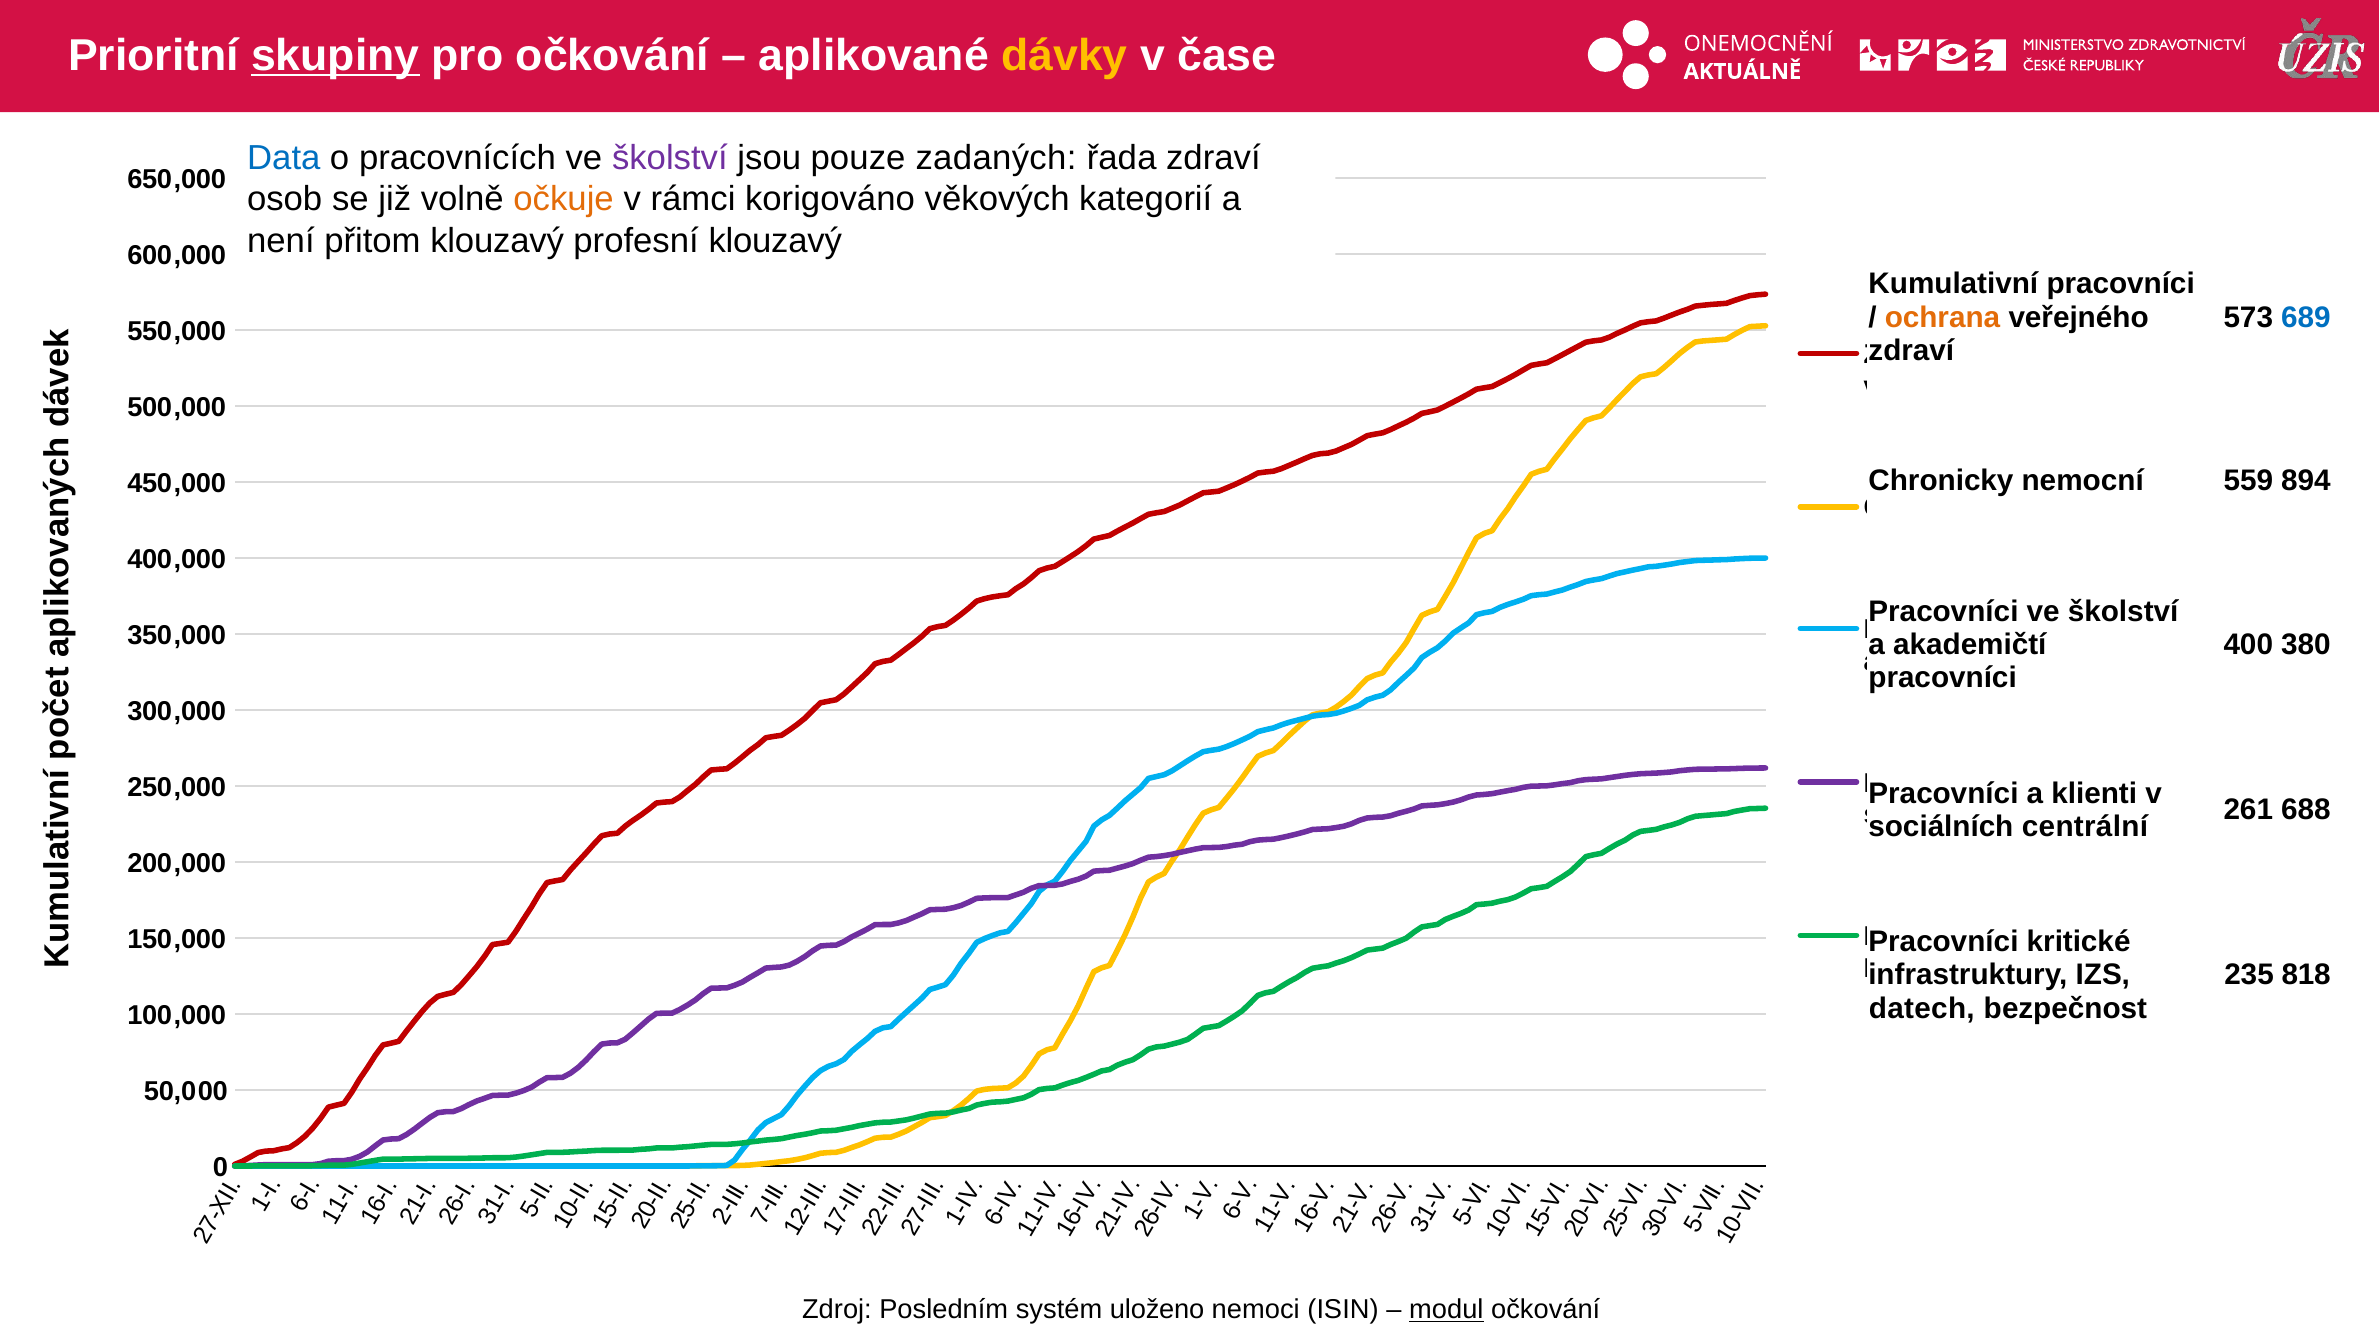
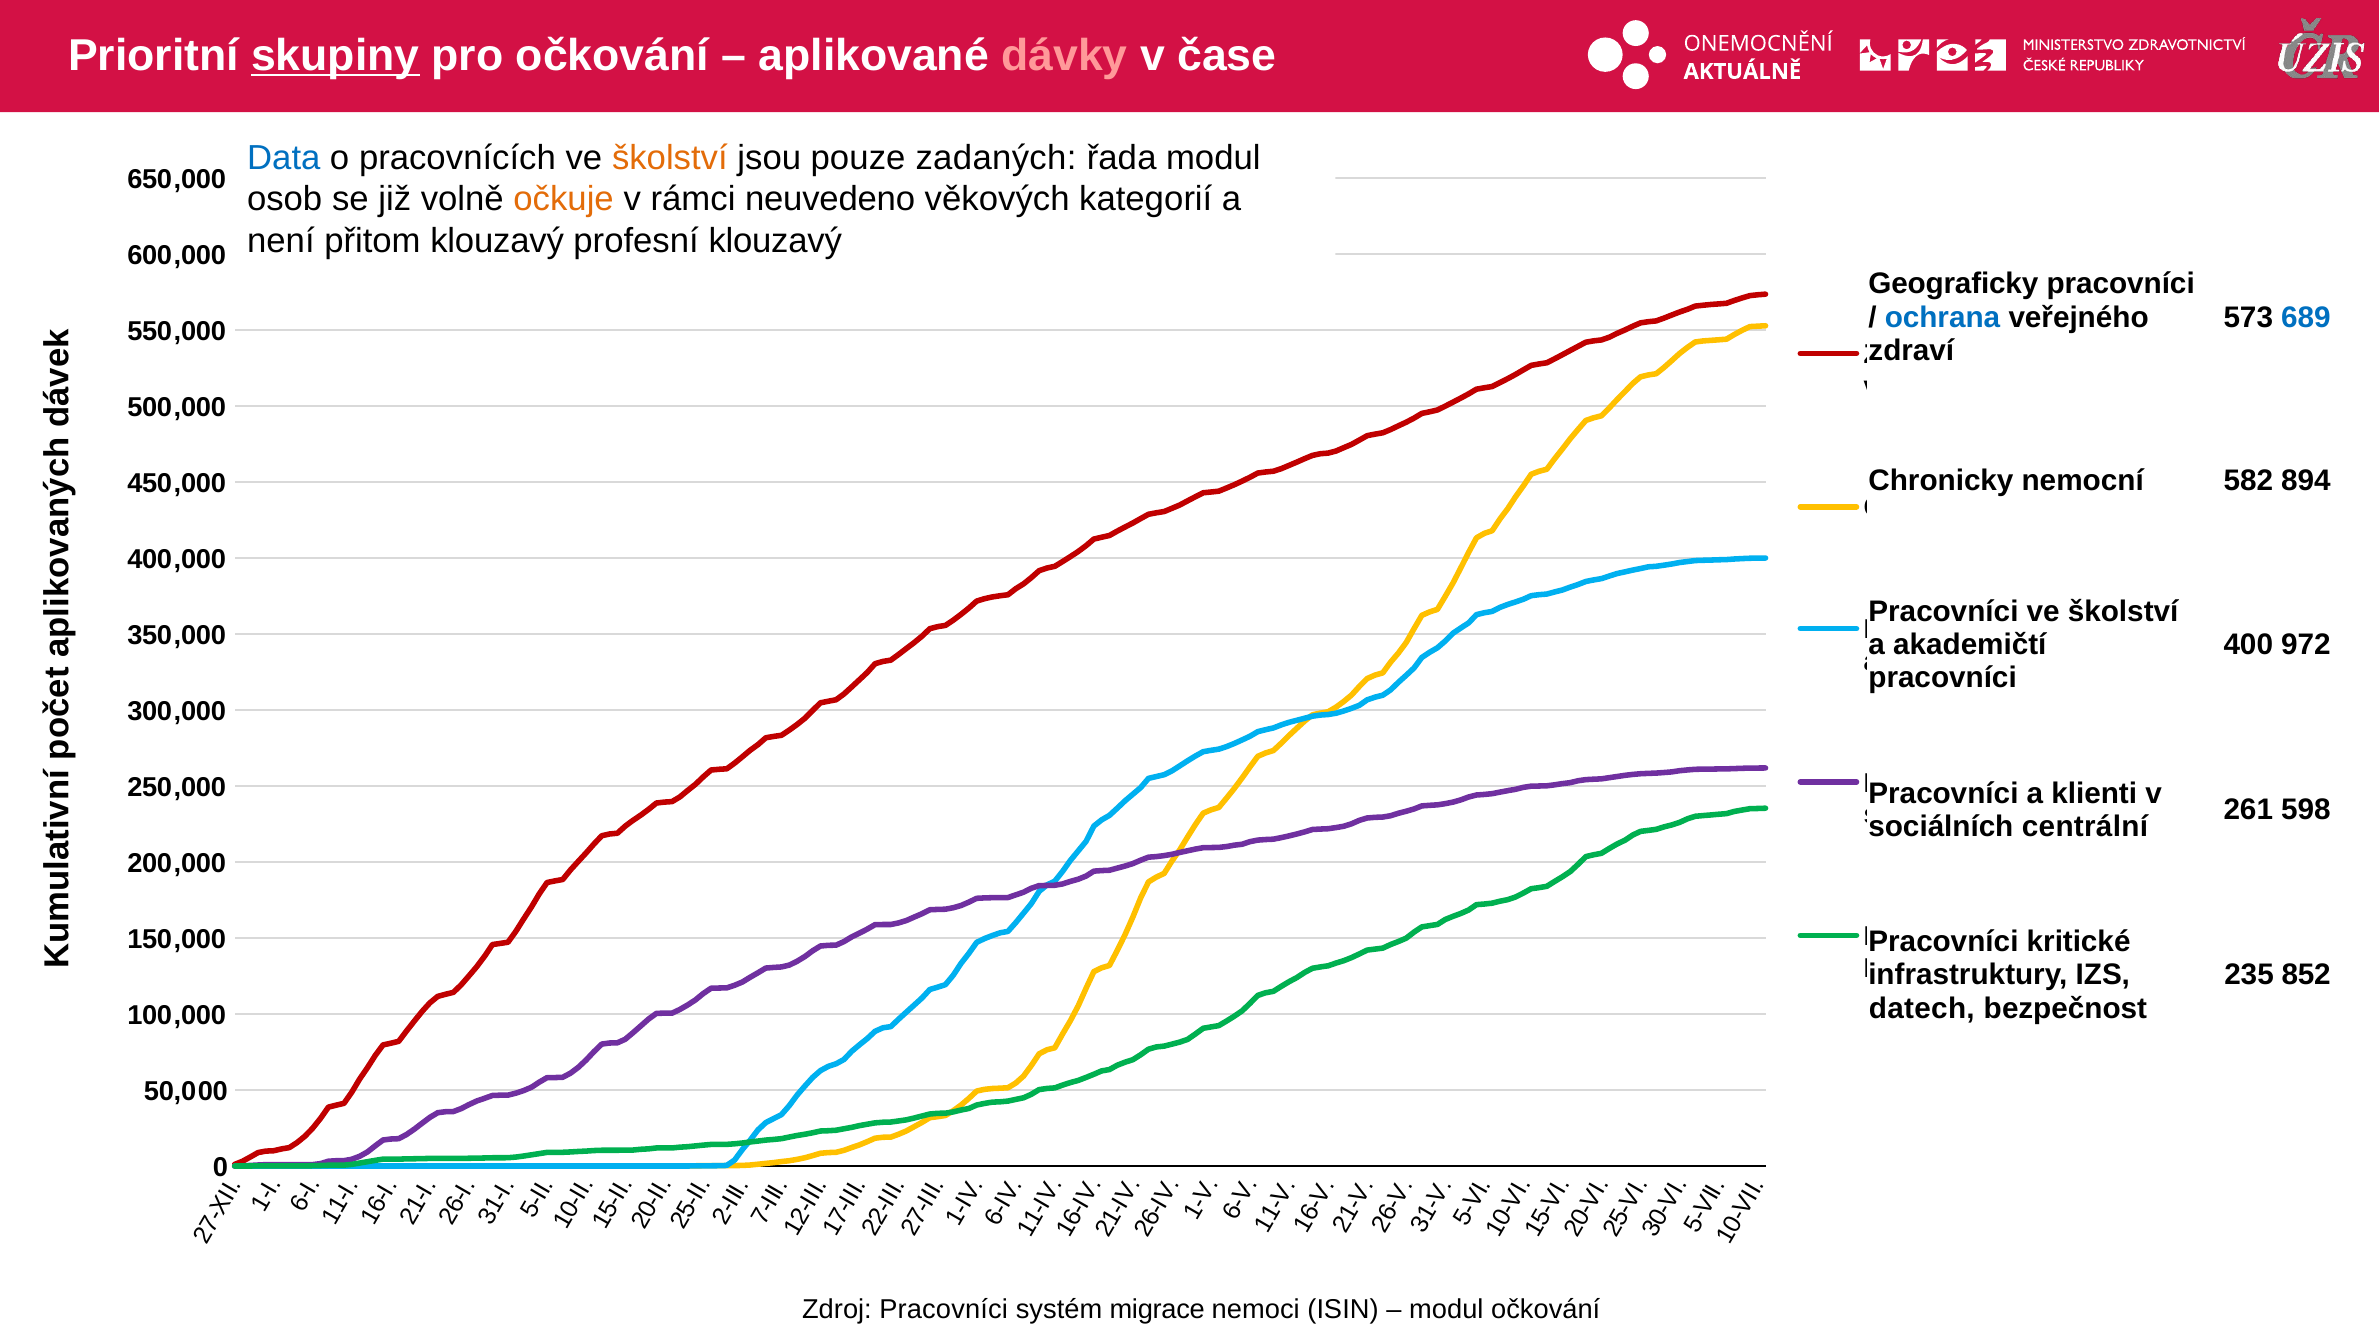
dávky colour: yellow -> pink (1065, 56)
školství colour: purple -> orange (670, 158)
řada zdraví: zdraví -> modul (1213, 158)
korigováno: korigováno -> neuvedeno (830, 200)
Kumulativní: Kumulativní -> Geograficky (1953, 284)
ochrana colour: orange -> blue (1942, 317)
559: 559 -> 582 (2248, 481)
380: 380 -> 972 (2306, 645)
688: 688 -> 598 (2306, 810)
818: 818 -> 852 (2306, 975)
Zdroj Posledním: Posledním -> Pracovníci (944, 1310)
uloženo: uloženo -> migrace (1157, 1310)
modul underline: present -> none (1446, 1310)
